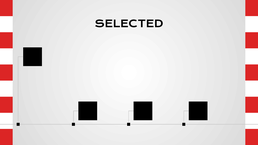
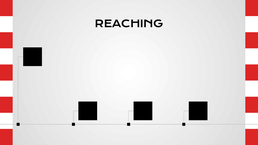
SELECTED: SELECTED -> REACHING (129, 24)
